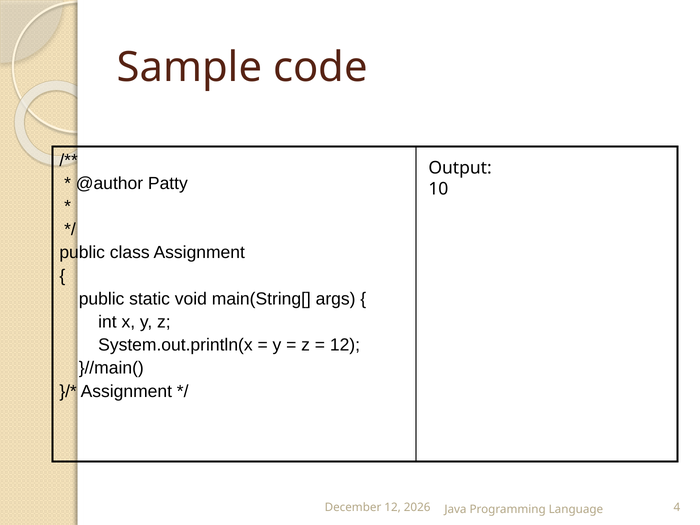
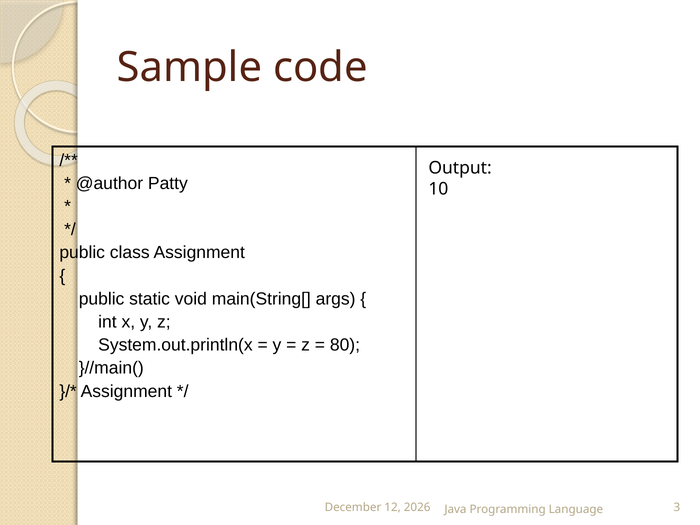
12: 12 -> 80 (345, 345)
4: 4 -> 3 (677, 508)
